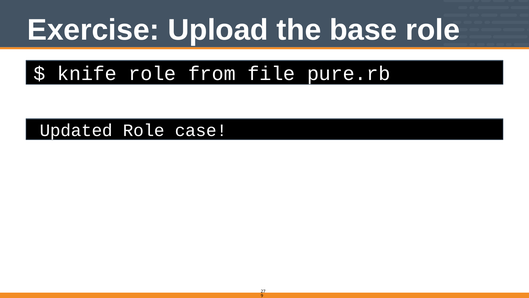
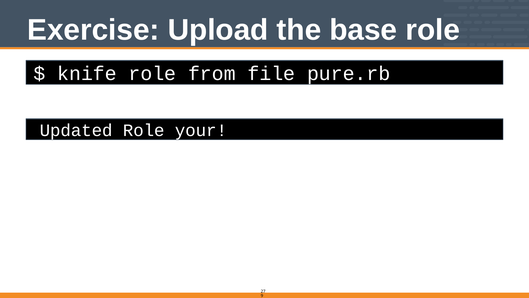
case: case -> your (201, 130)
